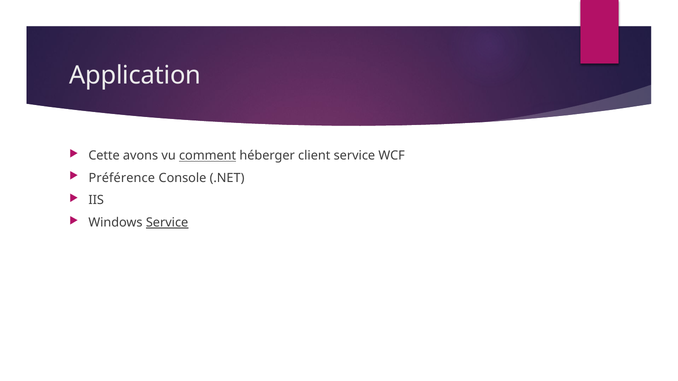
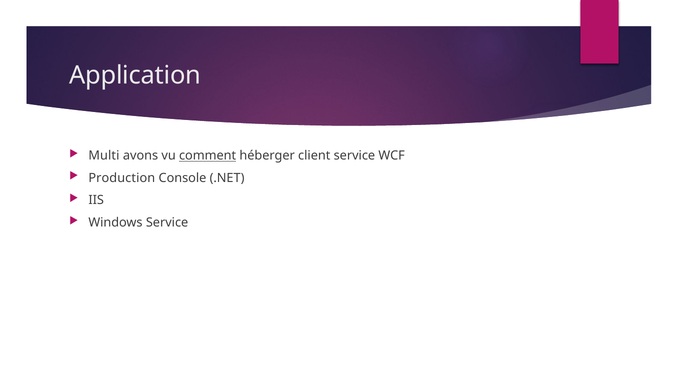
Cette: Cette -> Multi (104, 156)
Préférence: Préférence -> Production (122, 178)
Service underline: present -> none (167, 223)
